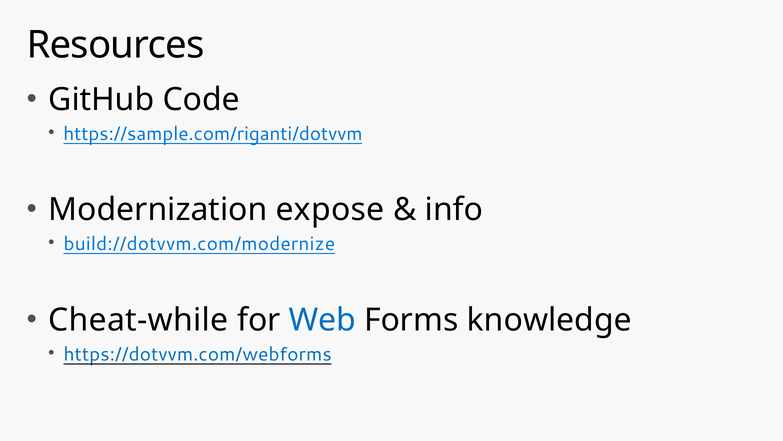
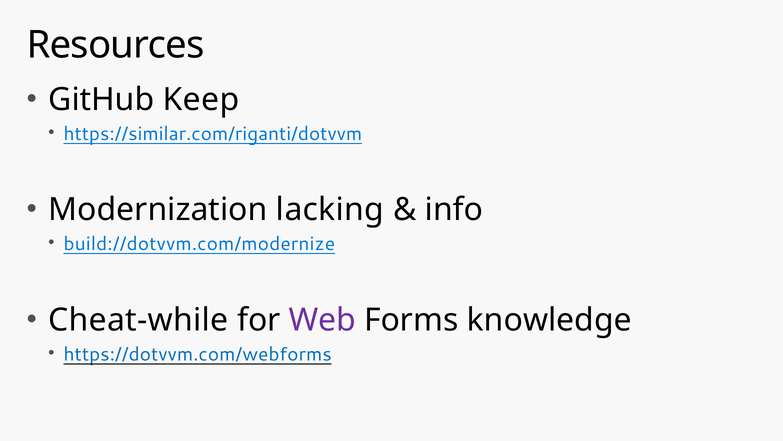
Code: Code -> Keep (201, 99)
https://sample.com/riganti/dotvvm: https://sample.com/riganti/dotvvm -> https://similar.com/riganti/dotvvm (213, 133)
expose: expose -> lacking (330, 209)
Web colour: blue -> purple (322, 320)
